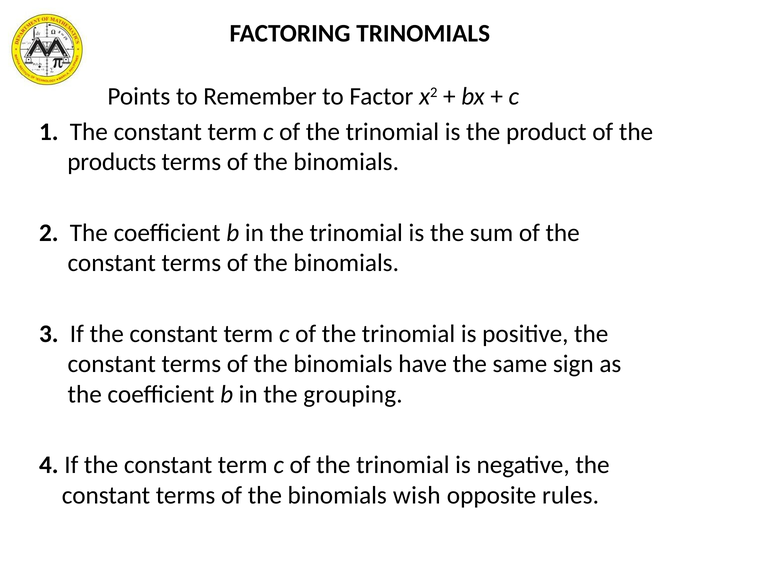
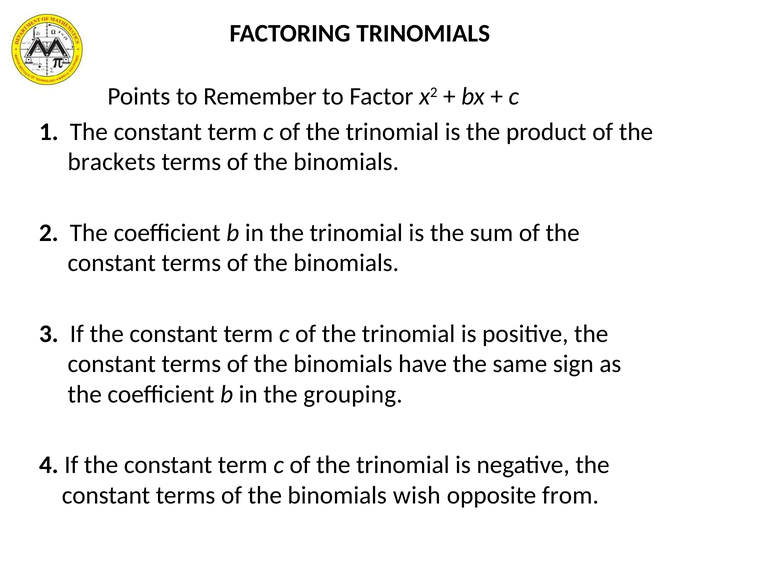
products: products -> brackets (112, 162)
rules: rules -> from (570, 495)
